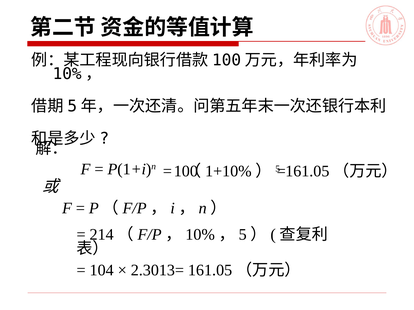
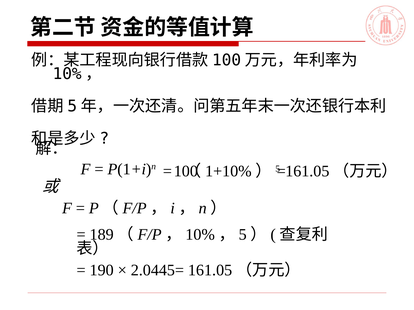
214: 214 -> 189 (102, 235)
104: 104 -> 190 (102, 271)
2.3013=: 2.3013= -> 2.0445= (157, 271)
